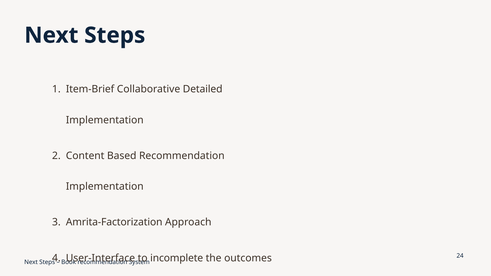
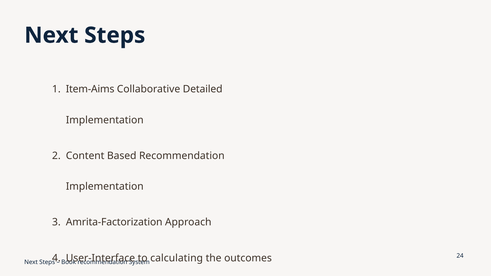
Item-Brief: Item-Brief -> Item-Aims (90, 89)
incomplete: incomplete -> calculating (177, 258)
